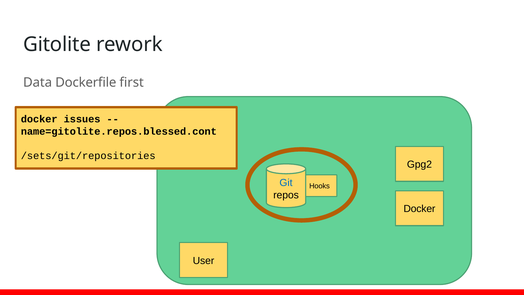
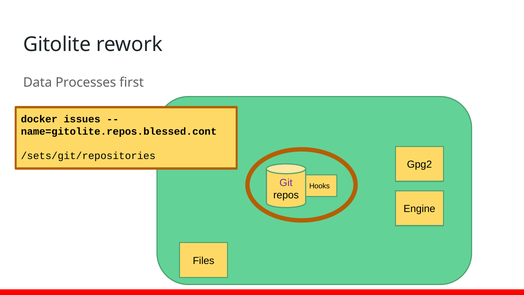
Dockerfile: Dockerfile -> Processes (86, 82)
Git colour: blue -> purple (286, 183)
Docker: Docker -> Engine (419, 209)
User: User -> Files (204, 261)
